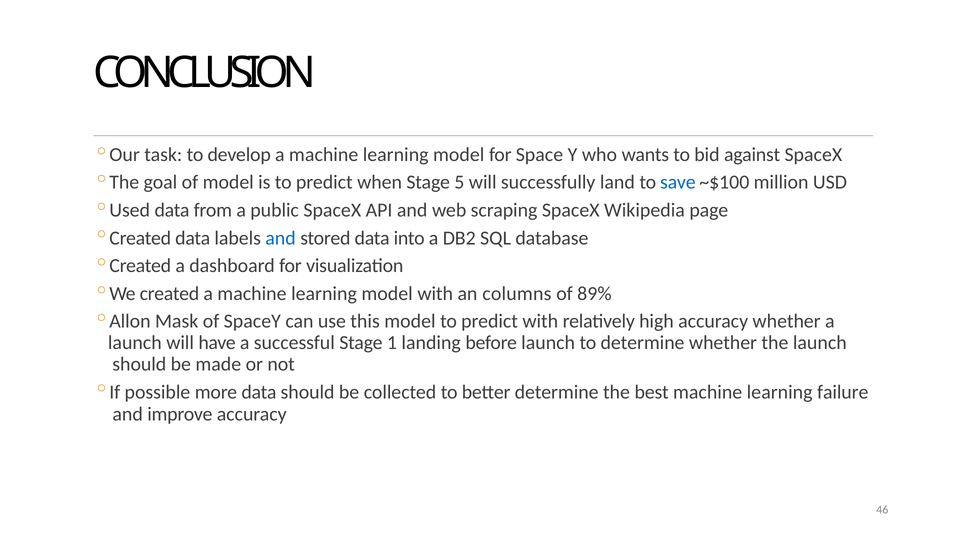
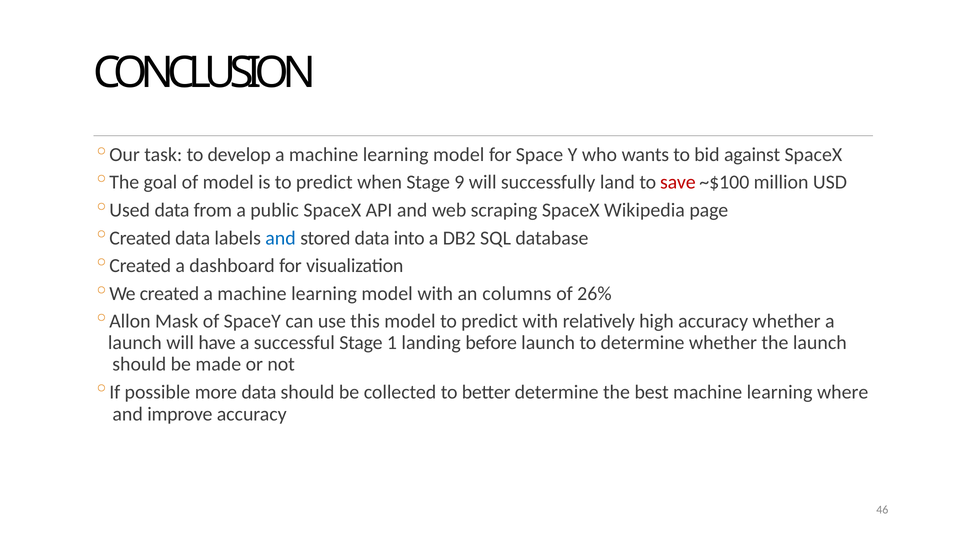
5: 5 -> 9 (459, 183)
save colour: blue -> red (678, 183)
89%: 89% -> 26% (594, 294)
failure: failure -> where (843, 393)
